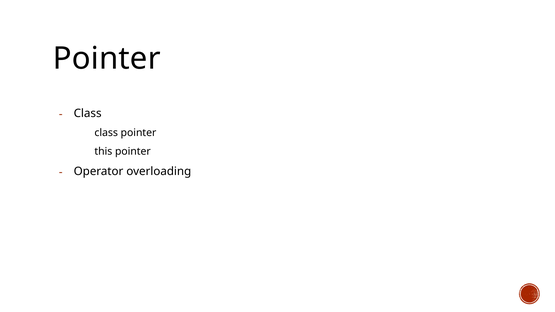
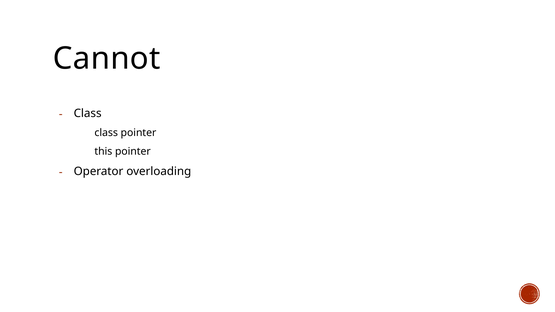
Pointer: Pointer -> Cannot (107, 58)
